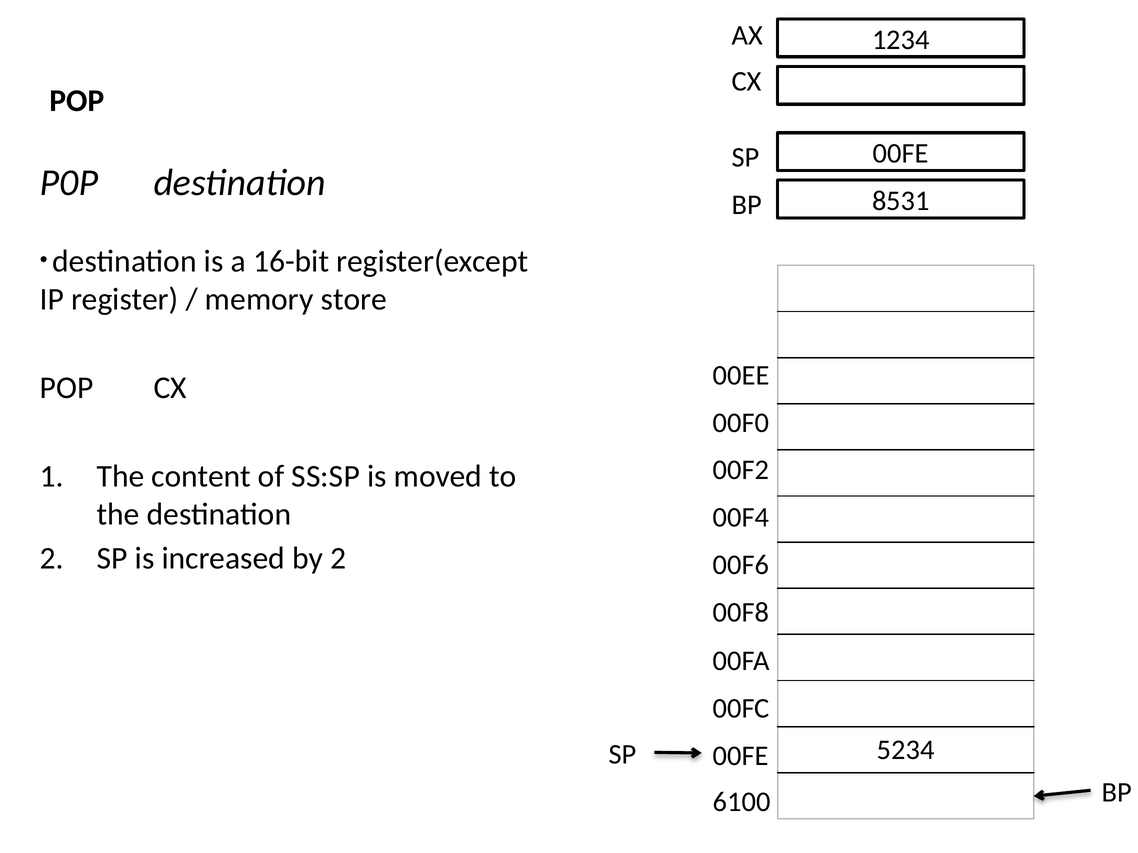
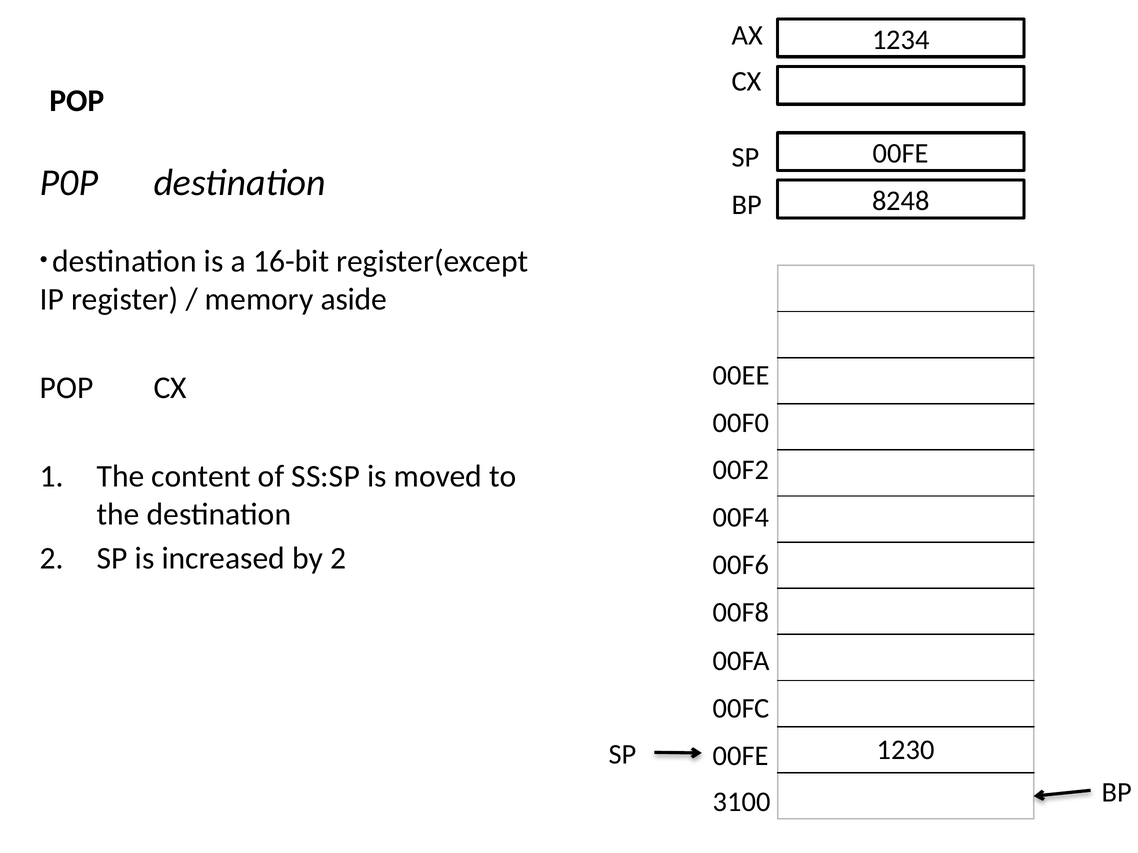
8531: 8531 -> 8248 (901, 201)
store: store -> aside (354, 299)
5234: 5234 -> 1230 (906, 750)
6100: 6100 -> 3100 (742, 802)
